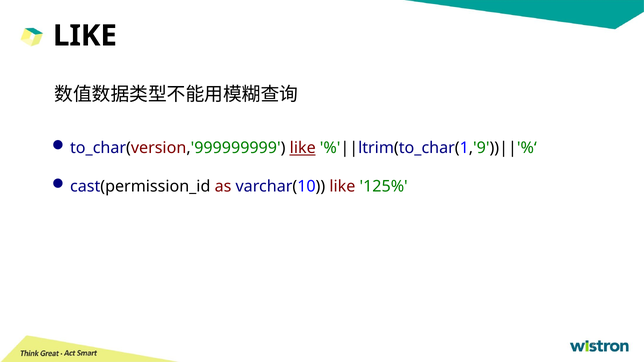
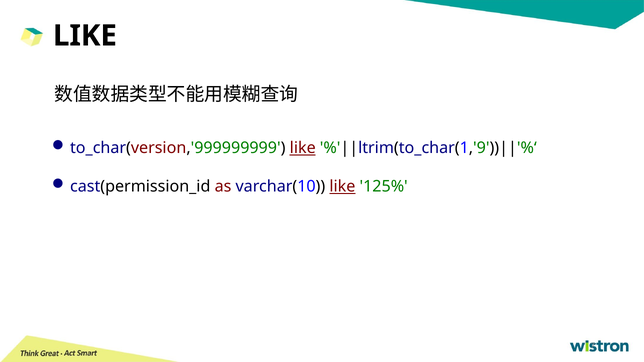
like underline: none -> present (342, 187)
